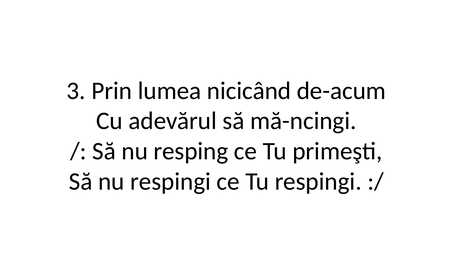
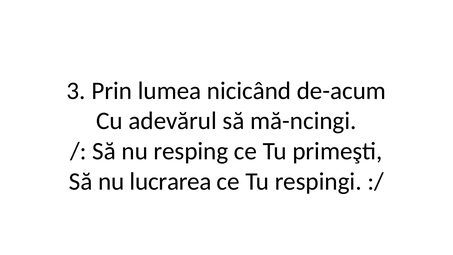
nu respingi: respingi -> lucrarea (171, 181)
